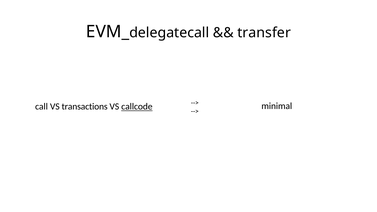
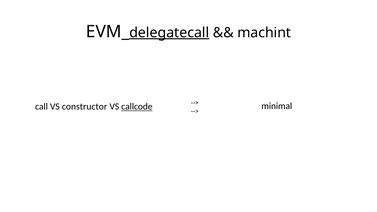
delegatecall underline: none -> present (169, 33)
transfer: transfer -> machint (264, 33)
transactions: transactions -> constructor (85, 107)
